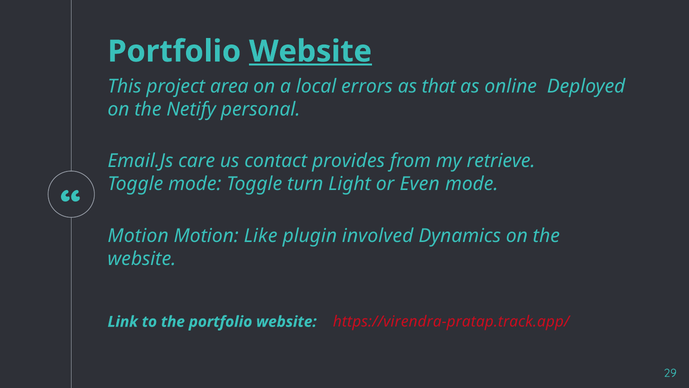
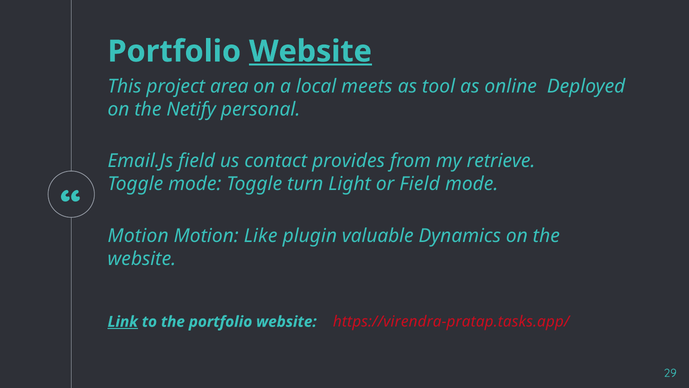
errors: errors -> meets (367, 86)
that: that -> tool (439, 86)
Email.Js care: care -> field (197, 161)
or Even: Even -> Field (420, 184)
involved: involved -> valuable (378, 236)
Link underline: none -> present (123, 321)
https://virendra-pratap.track.app/: https://virendra-pratap.track.app/ -> https://virendra-pratap.tasks.app/ (451, 321)
